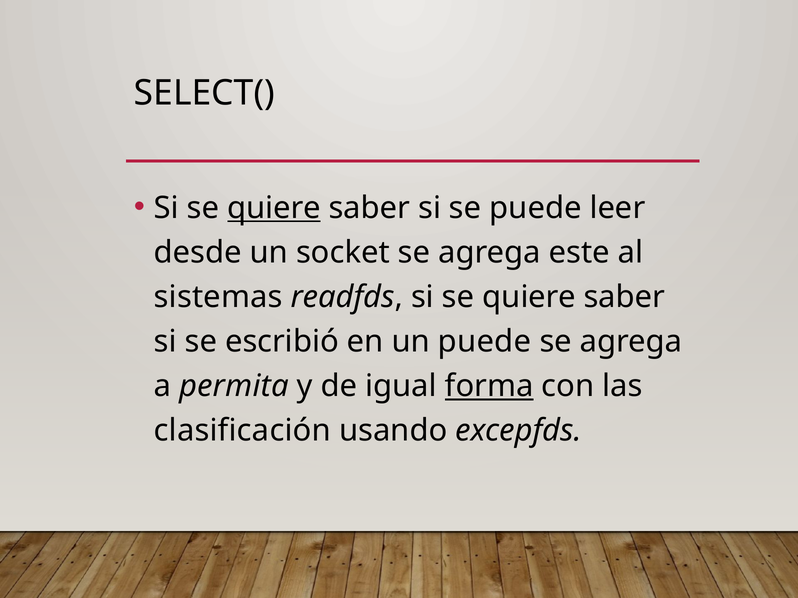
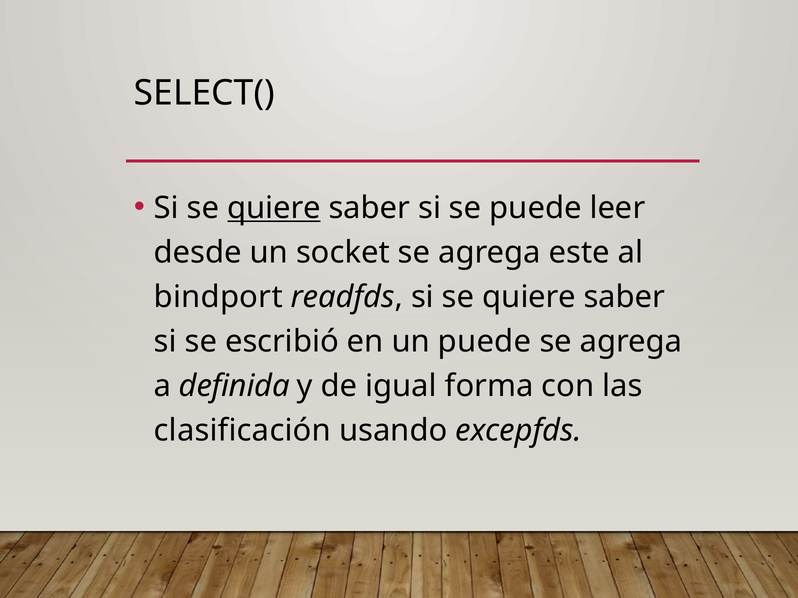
sistemas: sistemas -> bindport (218, 297)
permita: permita -> definida (234, 386)
forma underline: present -> none (489, 386)
